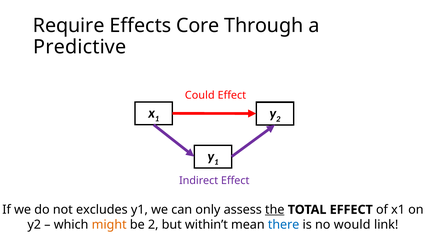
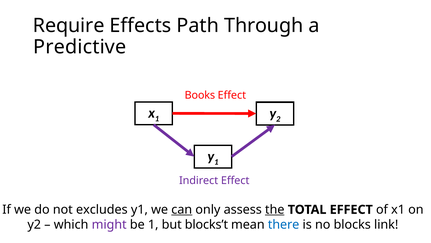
Core: Core -> Path (198, 26)
Could: Could -> Books (200, 95)
can underline: none -> present (182, 209)
might colour: orange -> purple (109, 224)
be 2: 2 -> 1 (153, 224)
within’t: within’t -> blocks’t (206, 224)
would: would -> blocks (352, 224)
